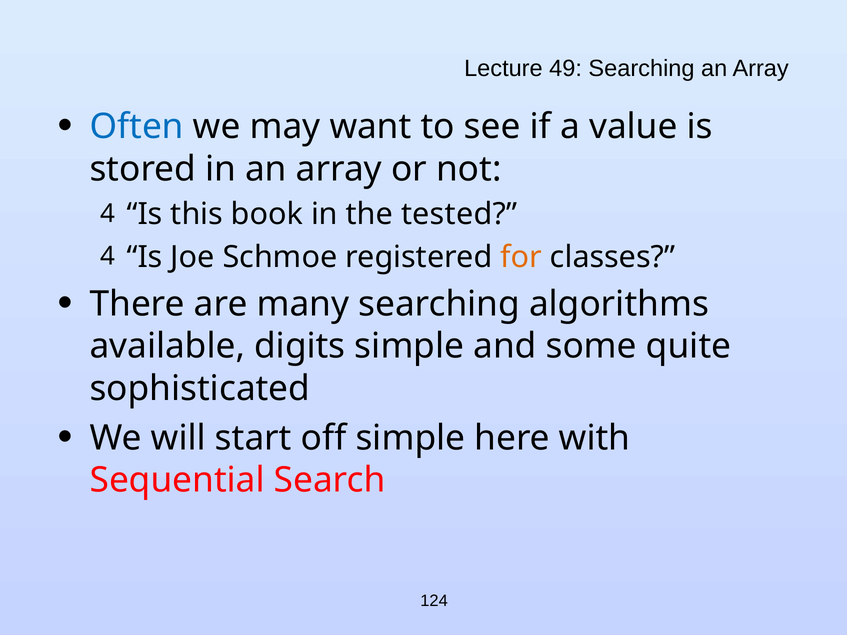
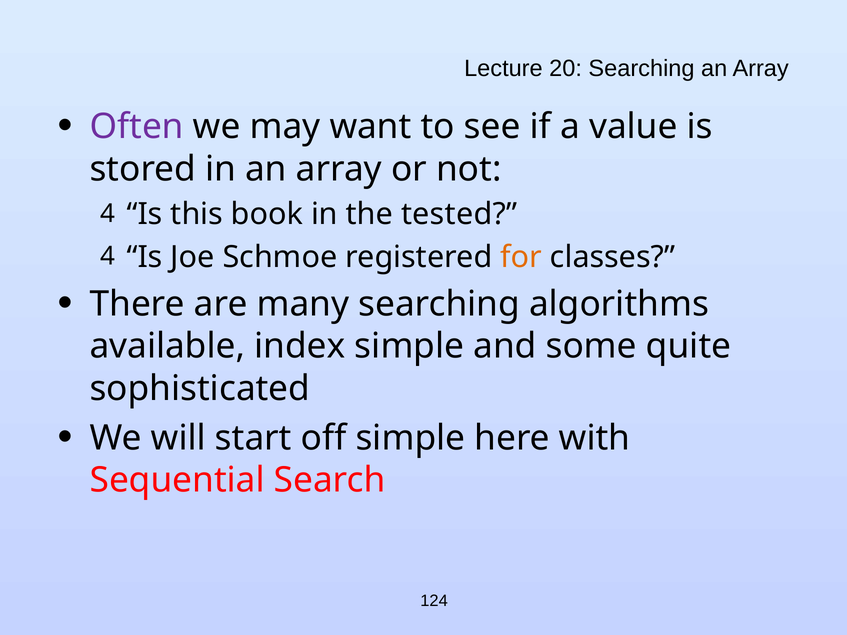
49: 49 -> 20 (566, 69)
Often colour: blue -> purple (137, 127)
digits: digits -> index (300, 346)
